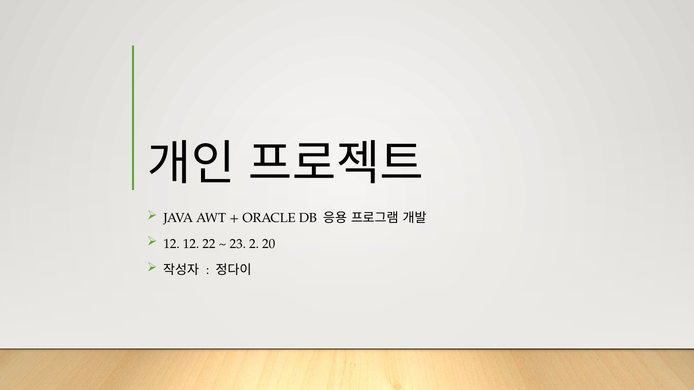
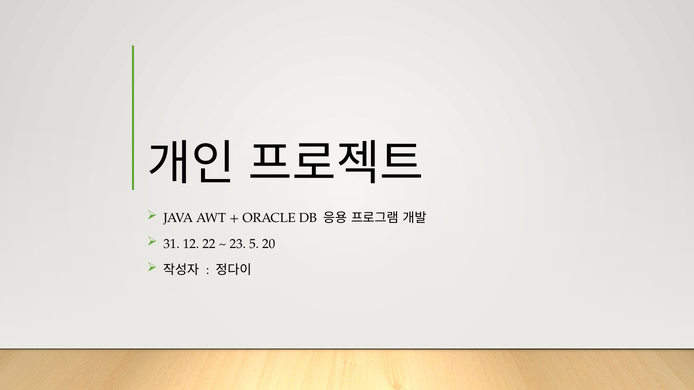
12: 12 -> 31 (172, 244)
2: 2 -> 5 (254, 244)
